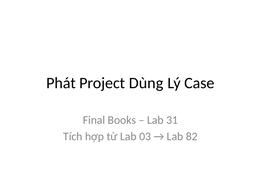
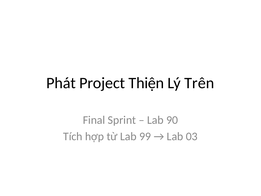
Dùng: Dùng -> Thiện (146, 83)
Case: Case -> Trên (199, 83)
Books: Books -> Sprint (122, 120)
31: 31 -> 90 (172, 120)
03: 03 -> 99 (145, 136)
82: 82 -> 03 (192, 136)
